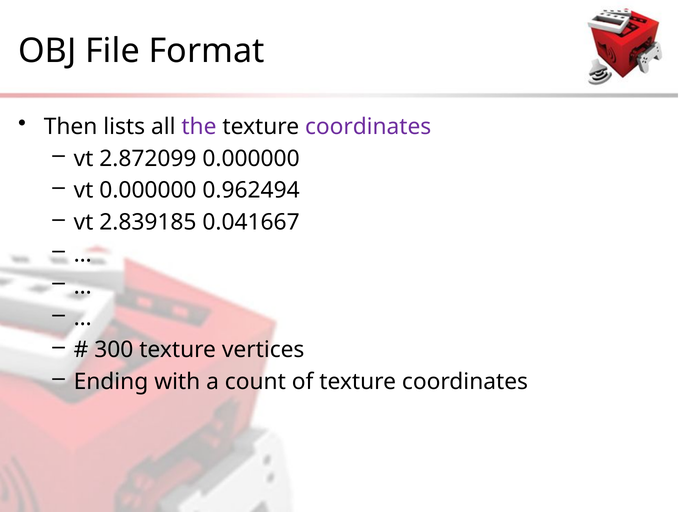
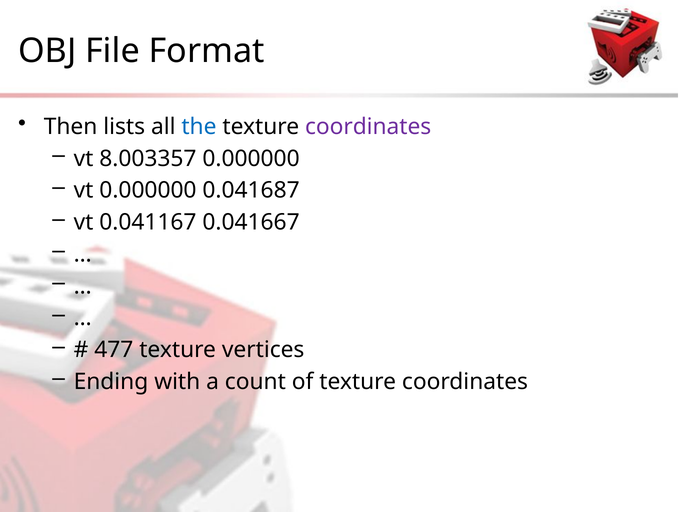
the colour: purple -> blue (199, 127)
2.872099: 2.872099 -> 8.003357 (148, 159)
0.962494: 0.962494 -> 0.041687 (251, 191)
2.839185: 2.839185 -> 0.041167 (148, 222)
300: 300 -> 477 (114, 350)
